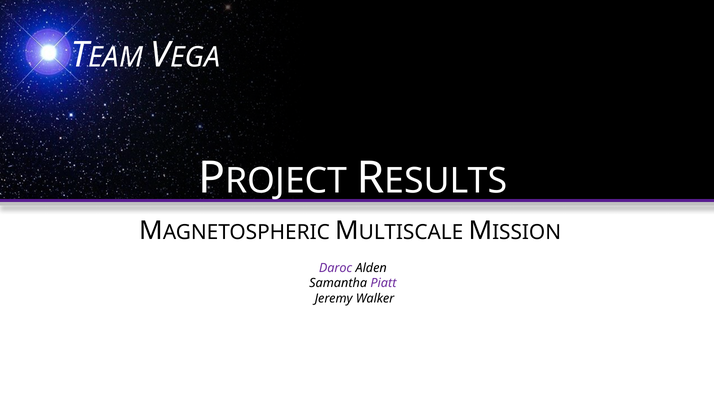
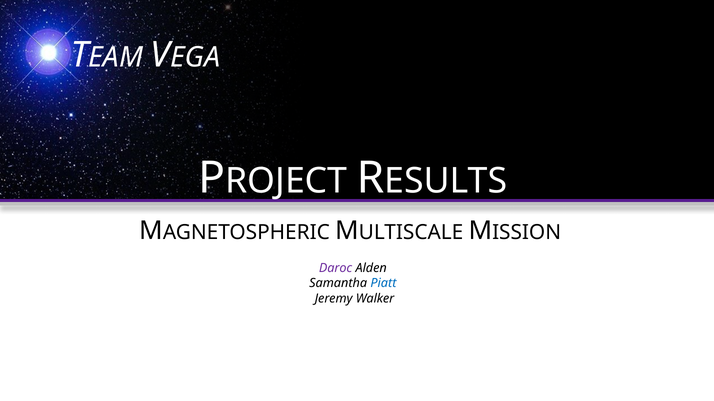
Piatt colour: purple -> blue (383, 284)
